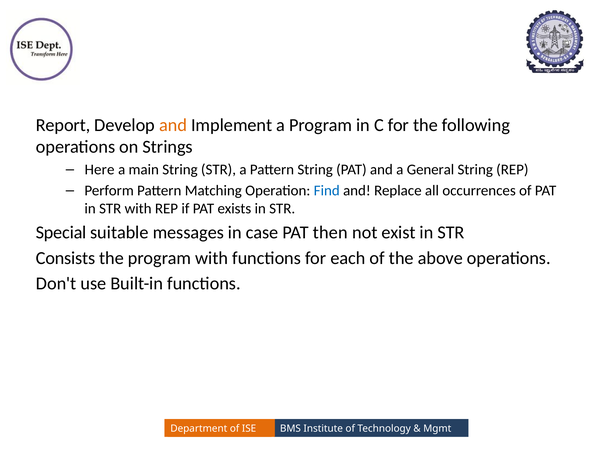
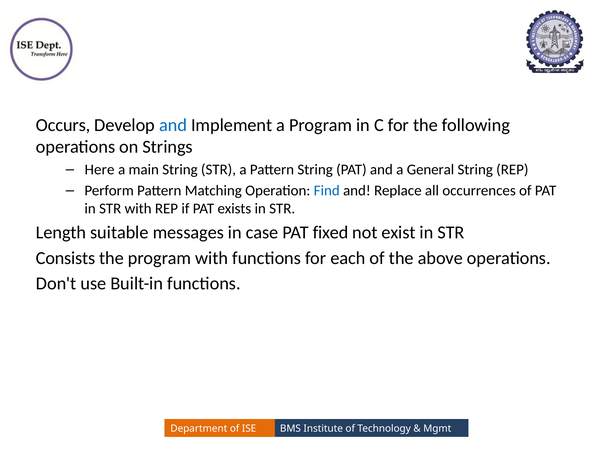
Report: Report -> Occurs (63, 125)
and colour: orange -> blue (173, 125)
Special: Special -> Length (61, 232)
then: then -> fixed (330, 232)
